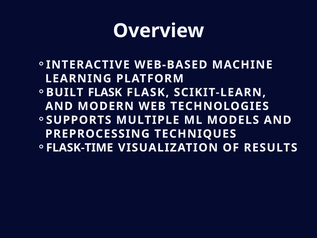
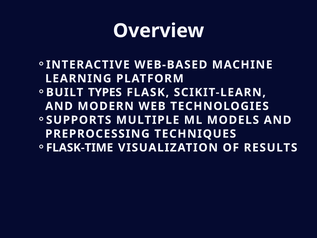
BUILT FLASK: FLASK -> TYPES (105, 92)
